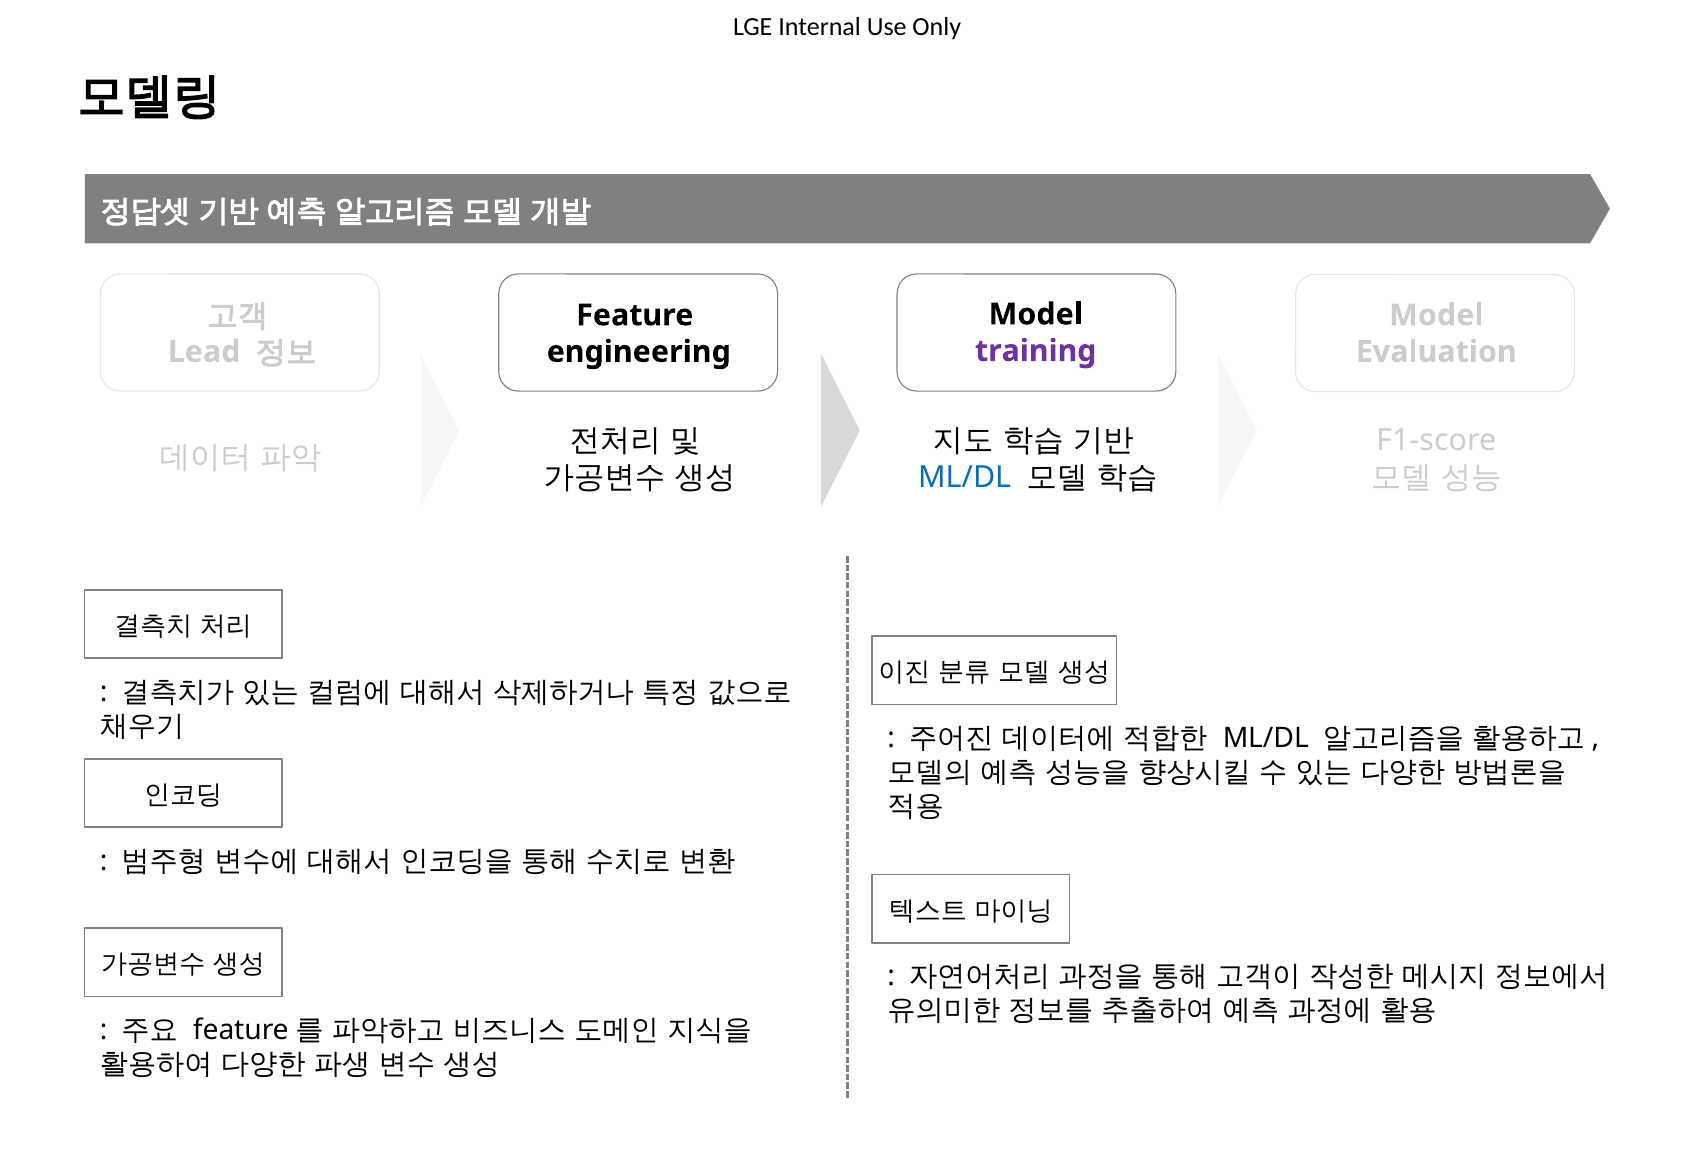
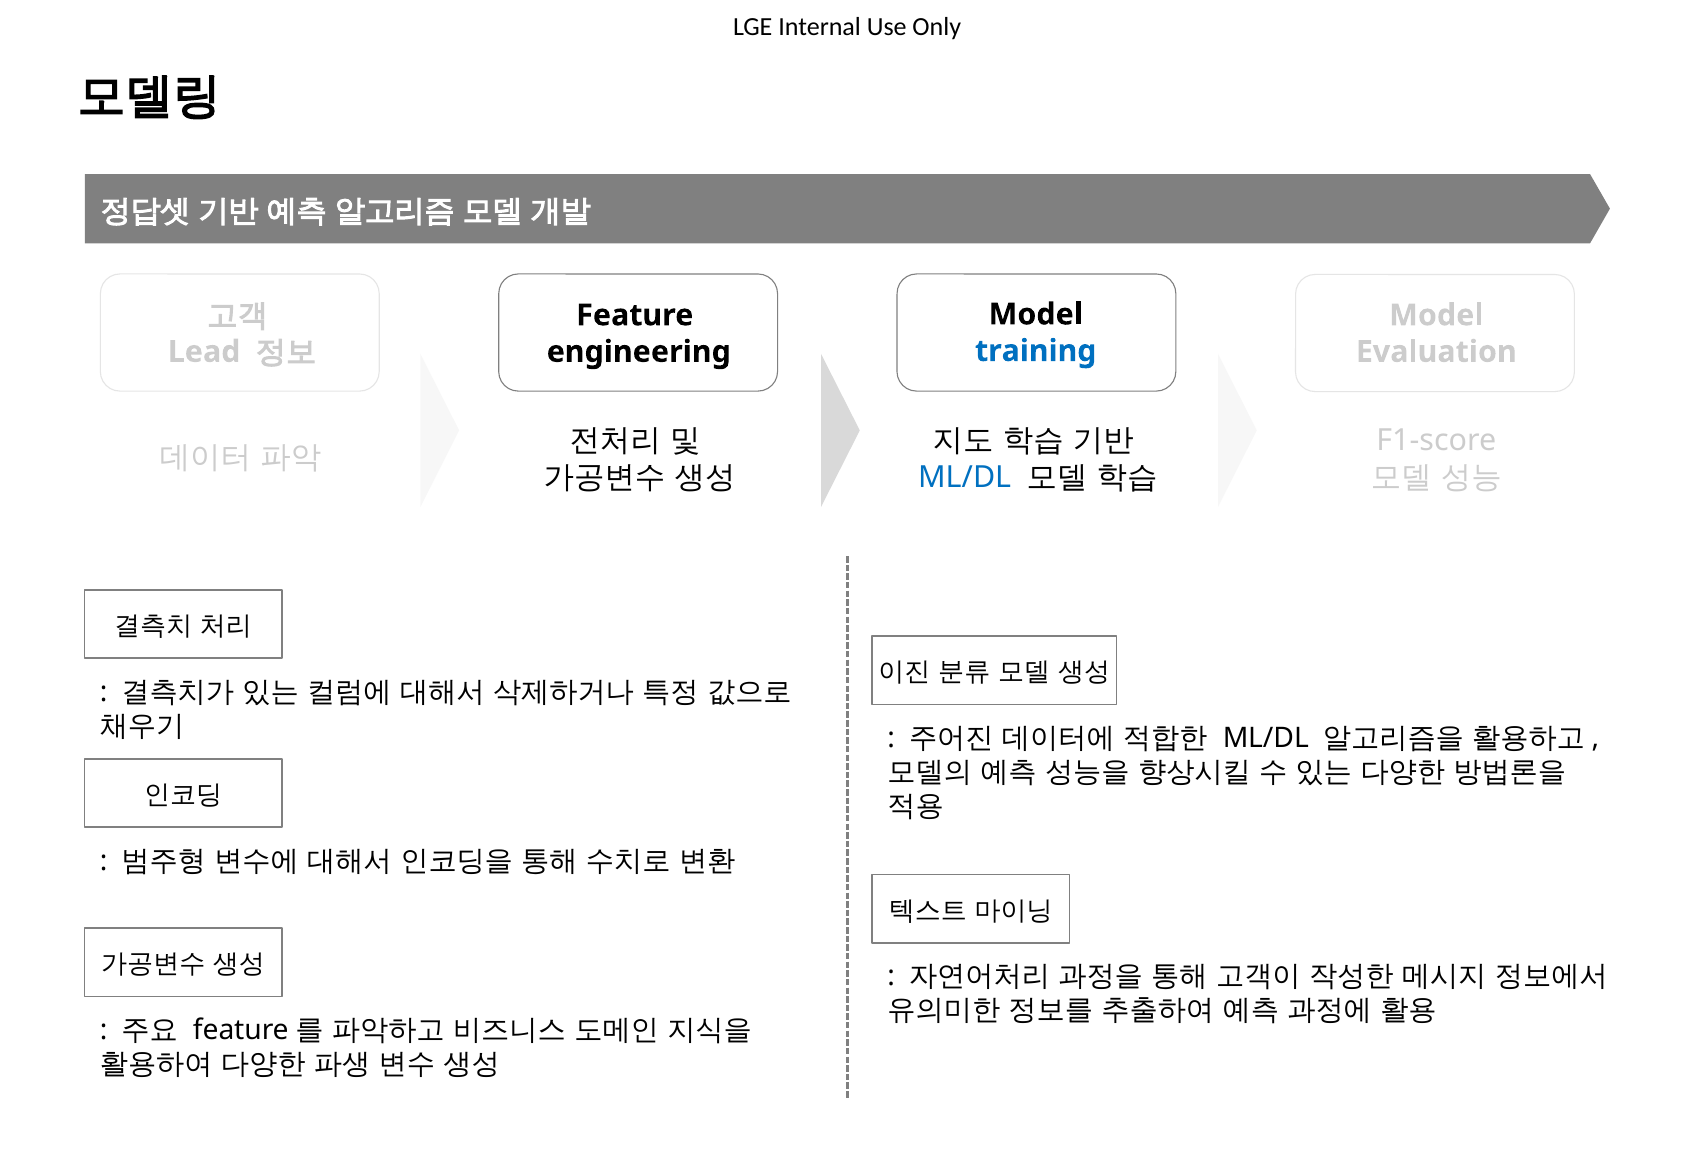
training colour: purple -> blue (1036, 351)
